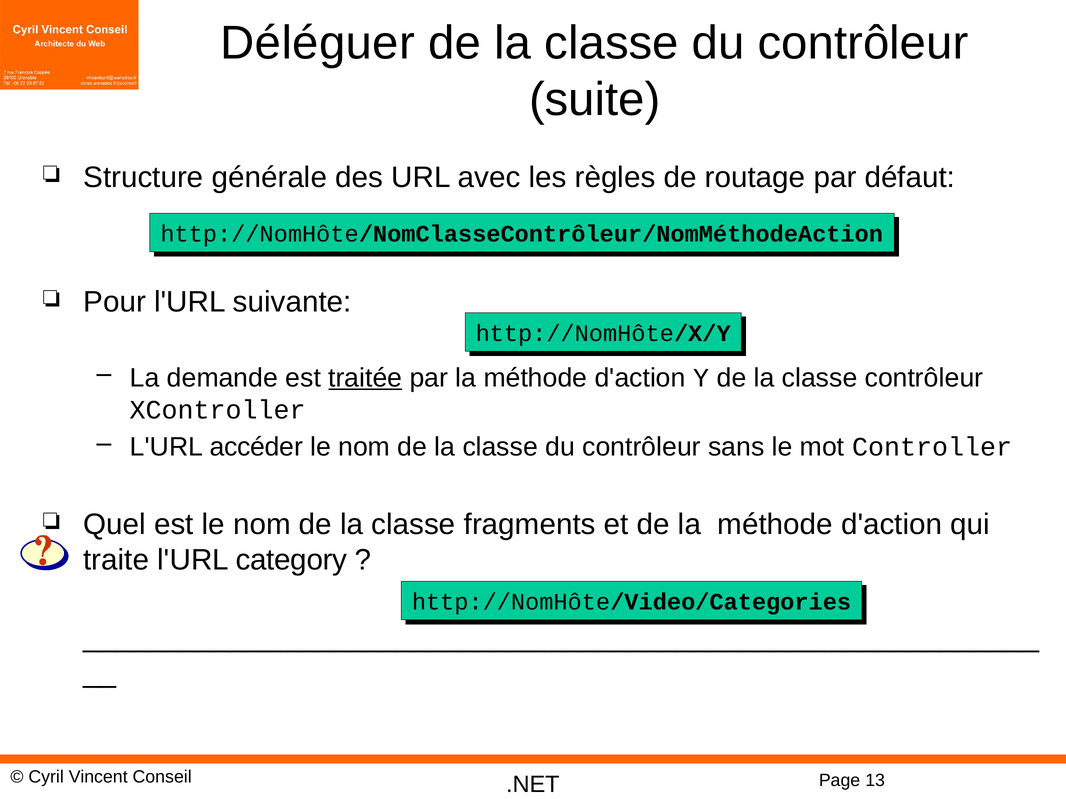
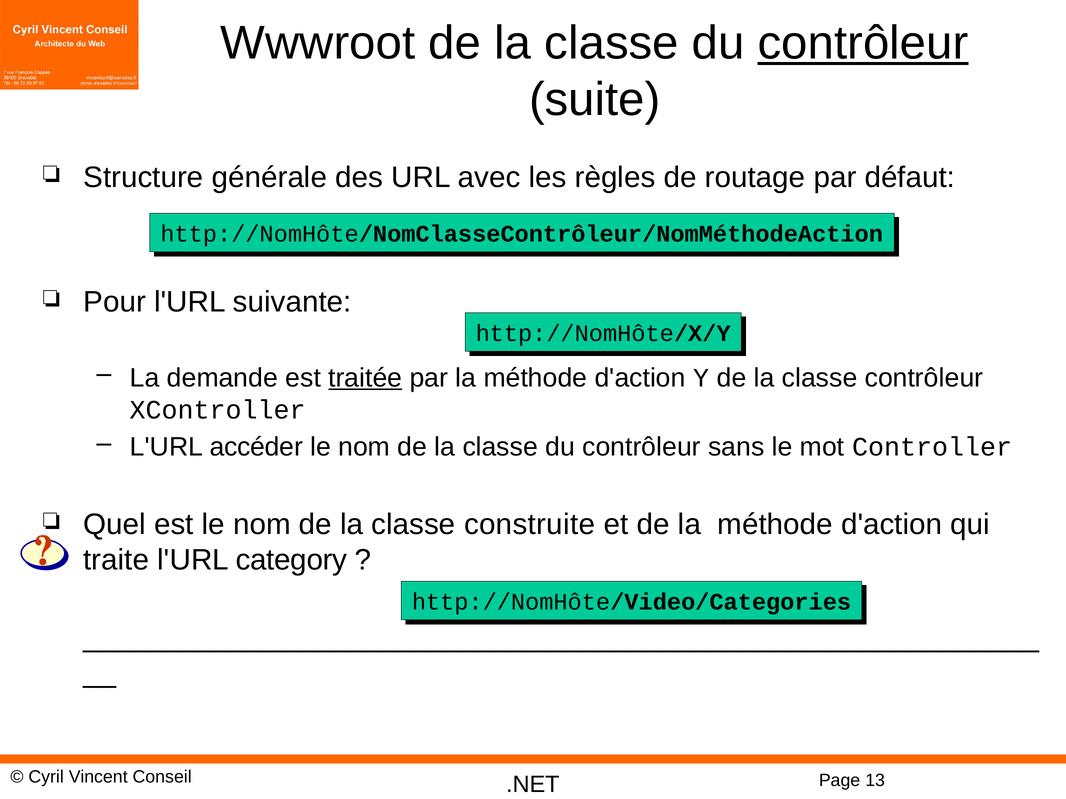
Déléguer: Déléguer -> Wwwroot (318, 43)
contrôleur underline: none -> present (863, 43)
fragments: fragments -> construite (530, 525)
